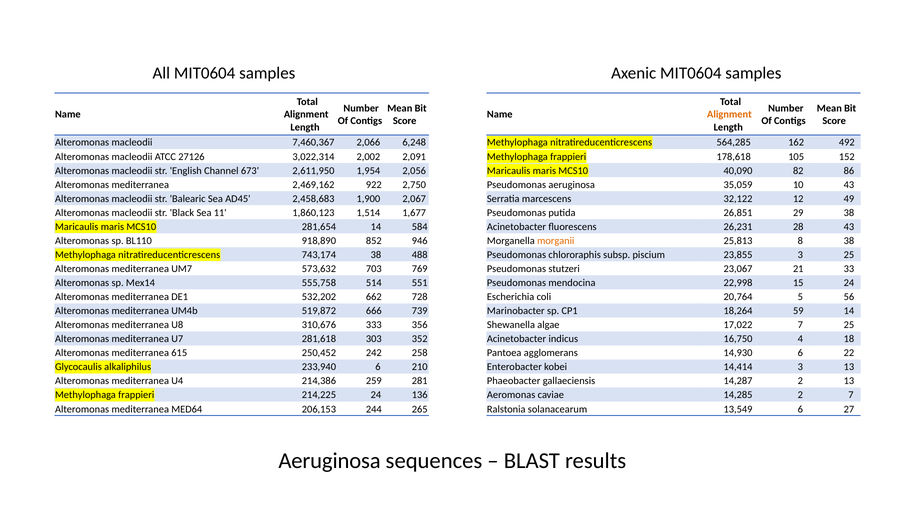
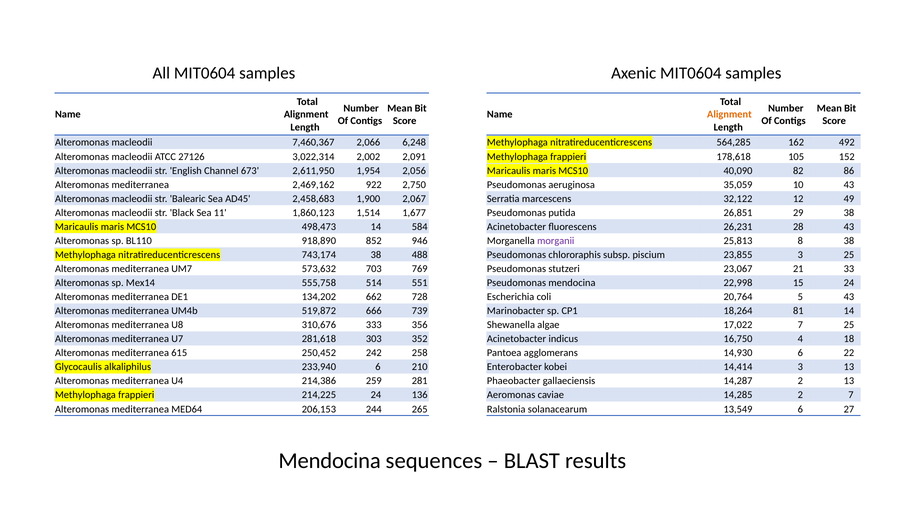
281,654: 281,654 -> 498,473 (319, 227)
morganii colour: orange -> purple (556, 241)
532,202: 532,202 -> 134,202 (319, 297)
5 56: 56 -> 43 (849, 297)
59: 59 -> 81 (798, 311)
Aeruginosa: Aeruginosa -> Mendocina (330, 461)
